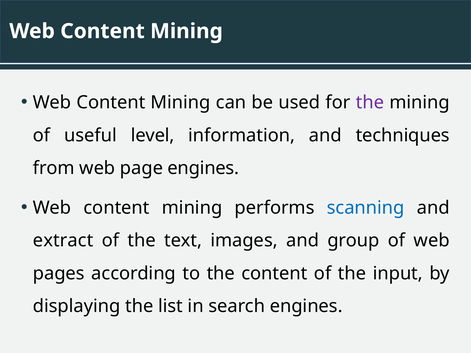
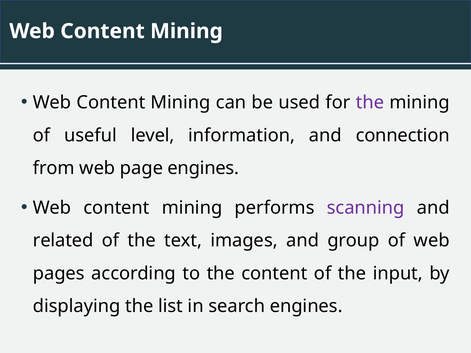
techniques: techniques -> connection (403, 135)
scanning colour: blue -> purple (366, 208)
extract: extract -> related (63, 241)
